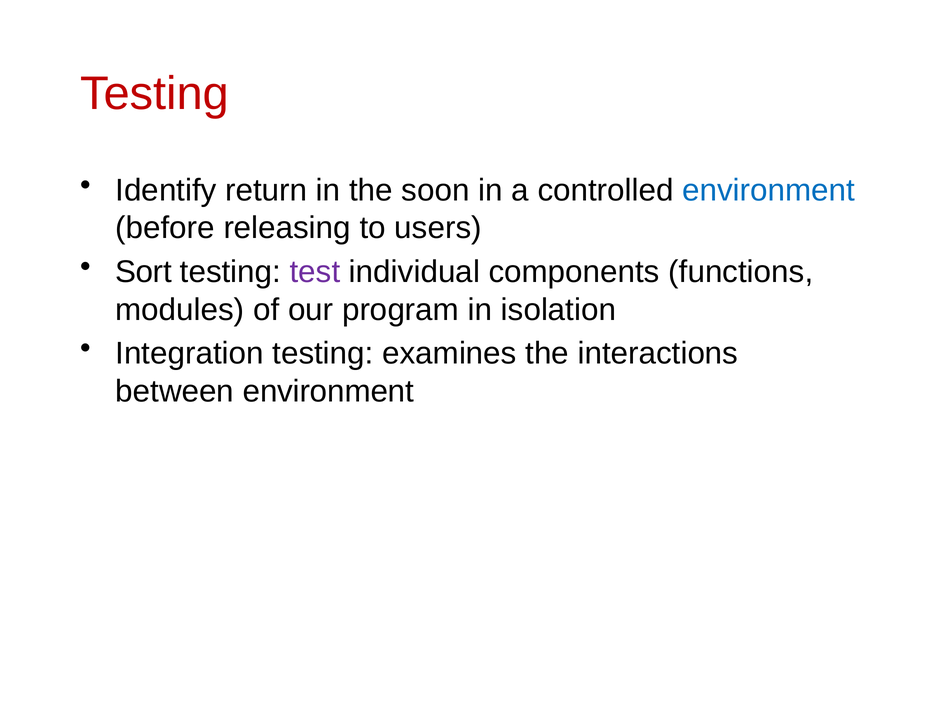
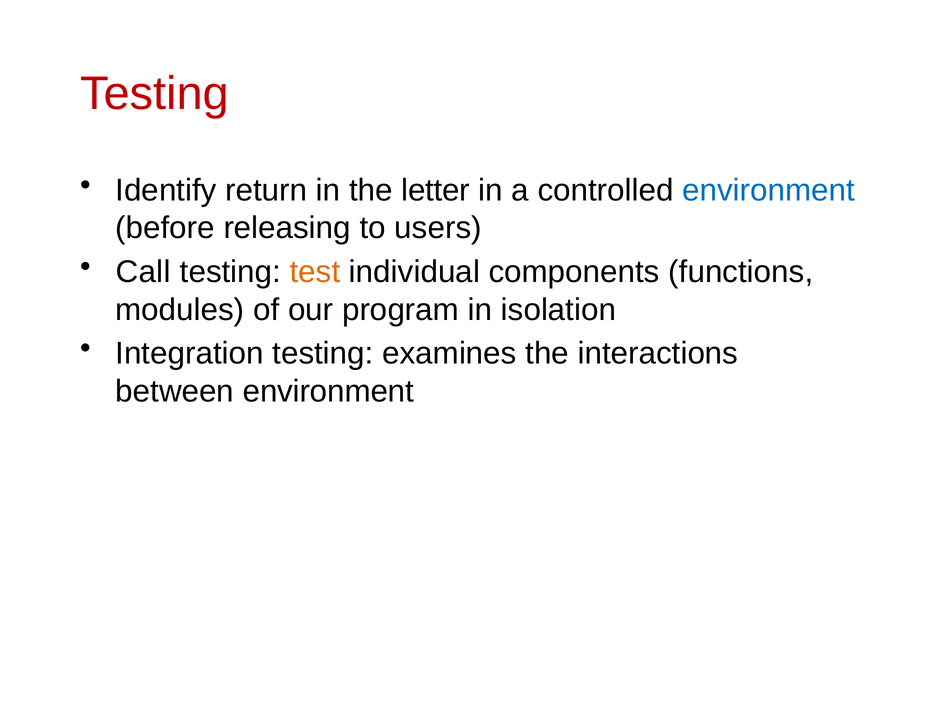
soon: soon -> letter (436, 191)
Sort: Sort -> Call (143, 272)
test colour: purple -> orange (315, 272)
